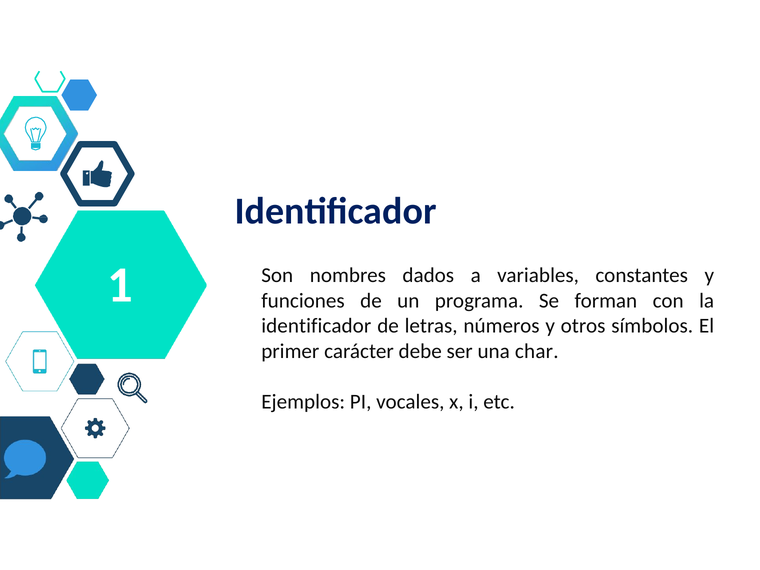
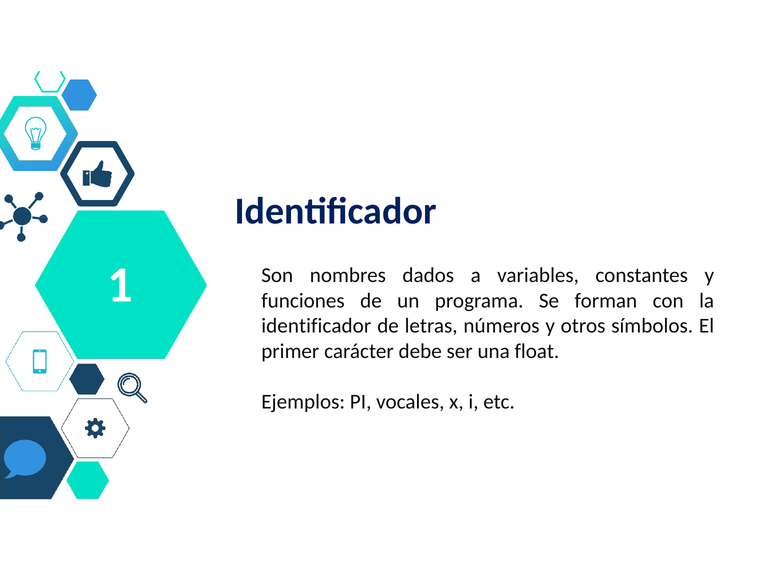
char: char -> float (537, 351)
